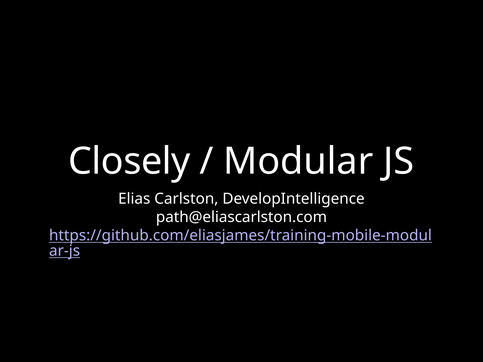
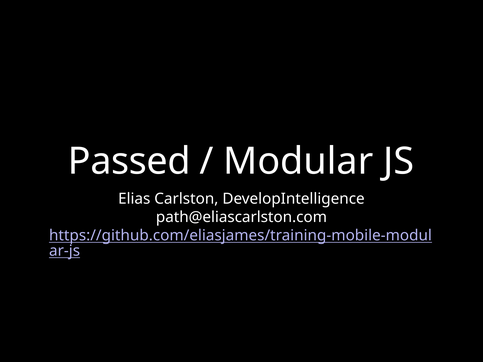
Closely: Closely -> Passed (129, 162)
